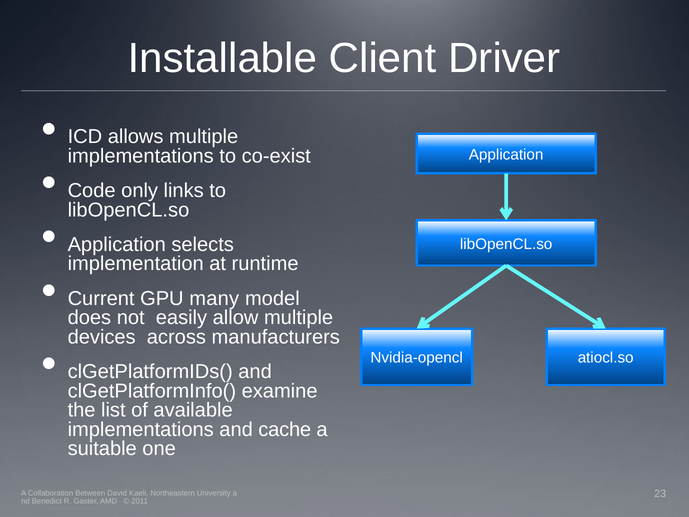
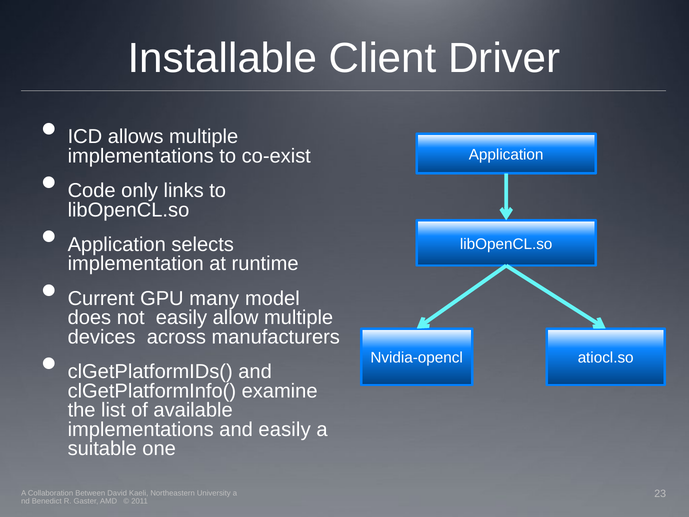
and cache: cache -> easily (285, 429)
